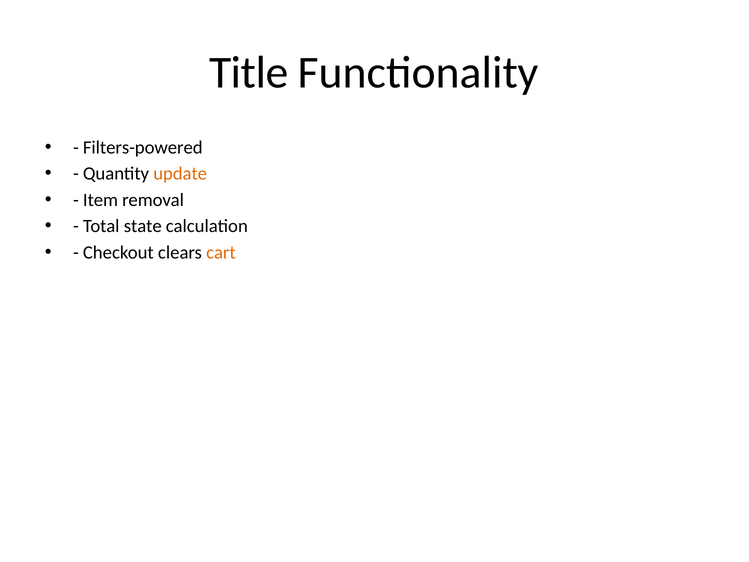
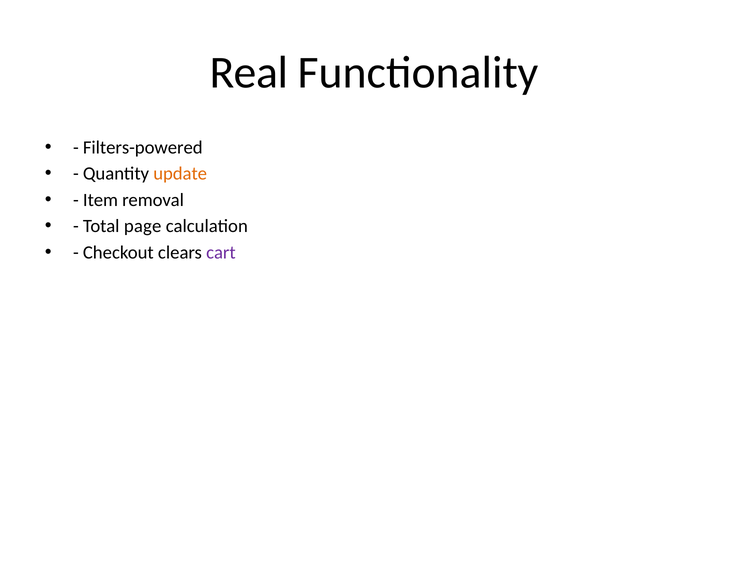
Title: Title -> Real (249, 73)
state: state -> page (143, 226)
cart colour: orange -> purple (221, 252)
